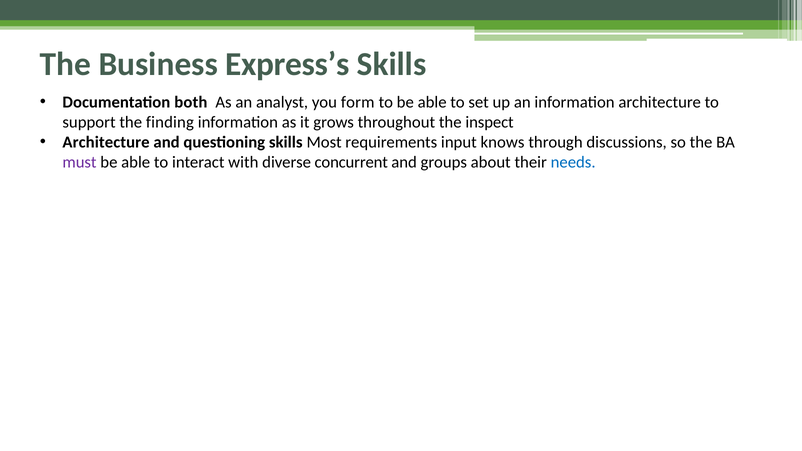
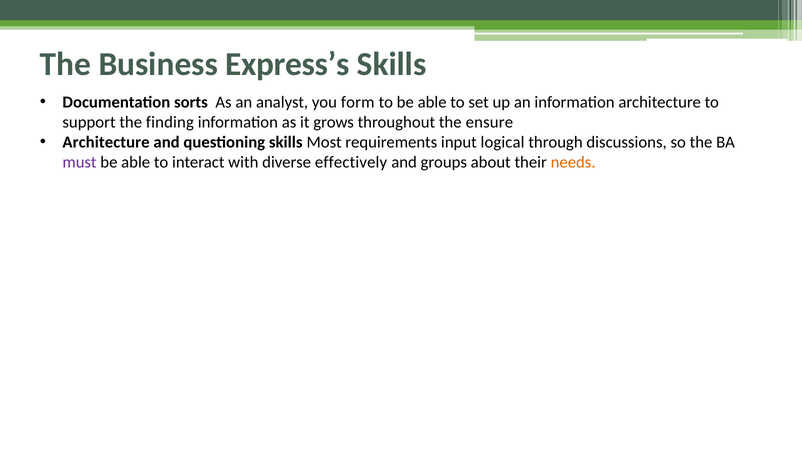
both: both -> sorts (191, 102)
inspect: inspect -> ensure (489, 122)
knows: knows -> logical (503, 142)
concurrent: concurrent -> effectively (351, 162)
needs colour: blue -> orange (573, 162)
